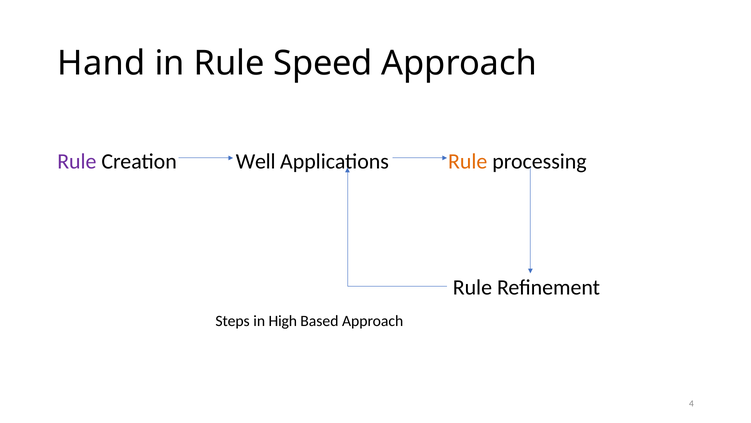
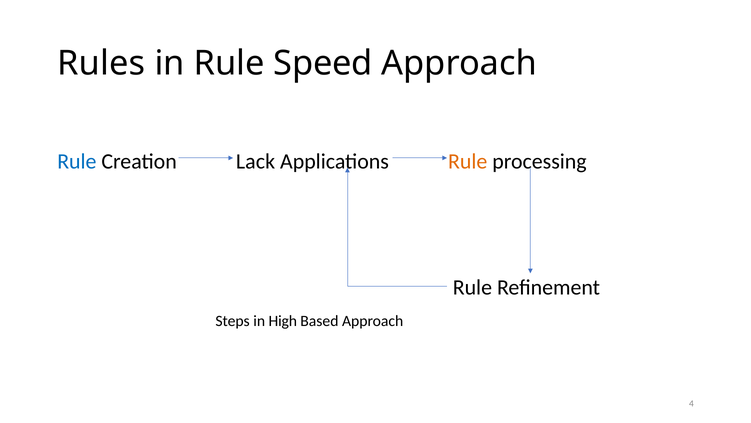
Hand: Hand -> Rules (101, 63)
Rule colour: purple -> blue (77, 161)
Well: Well -> Lack (256, 161)
